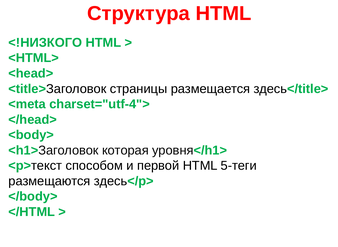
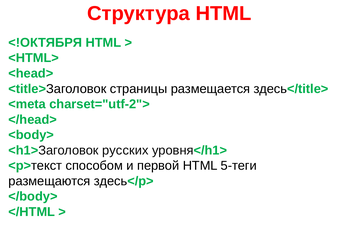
<!НИЗКОГО: <!НИЗКОГО -> <!ОКТЯБРЯ (45, 43)
charset="utf-4">: charset="utf-4"> -> charset="utf-2"> (100, 104)
которая: которая -> русских (125, 151)
